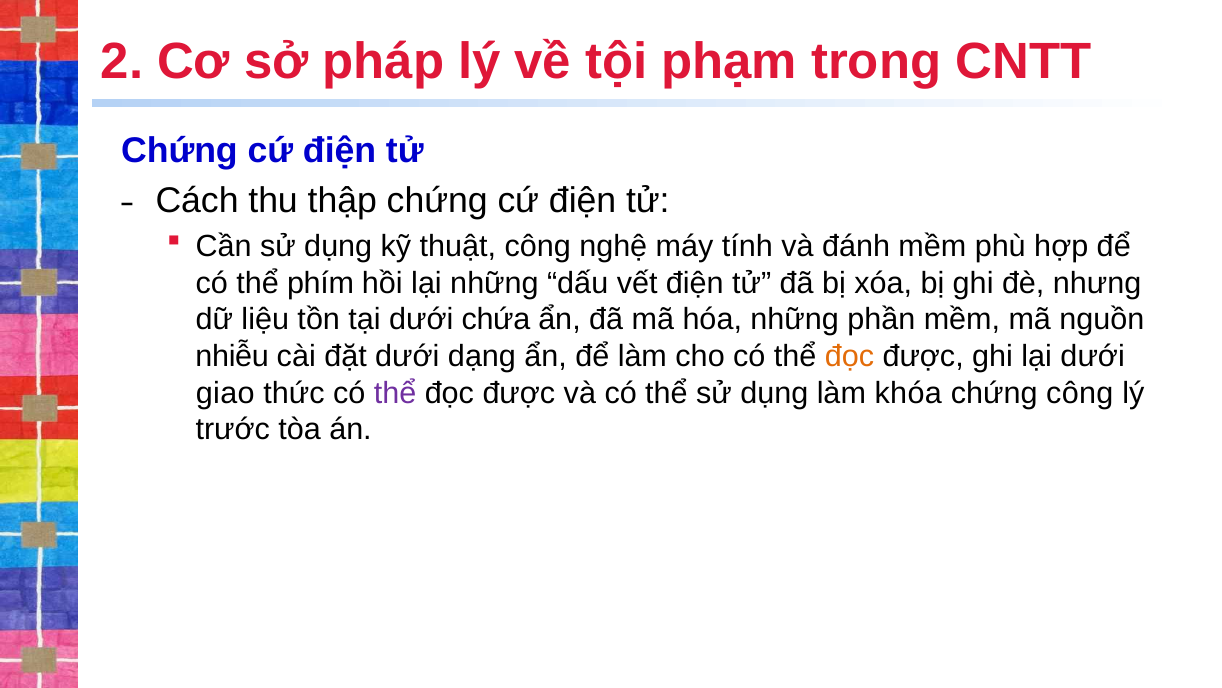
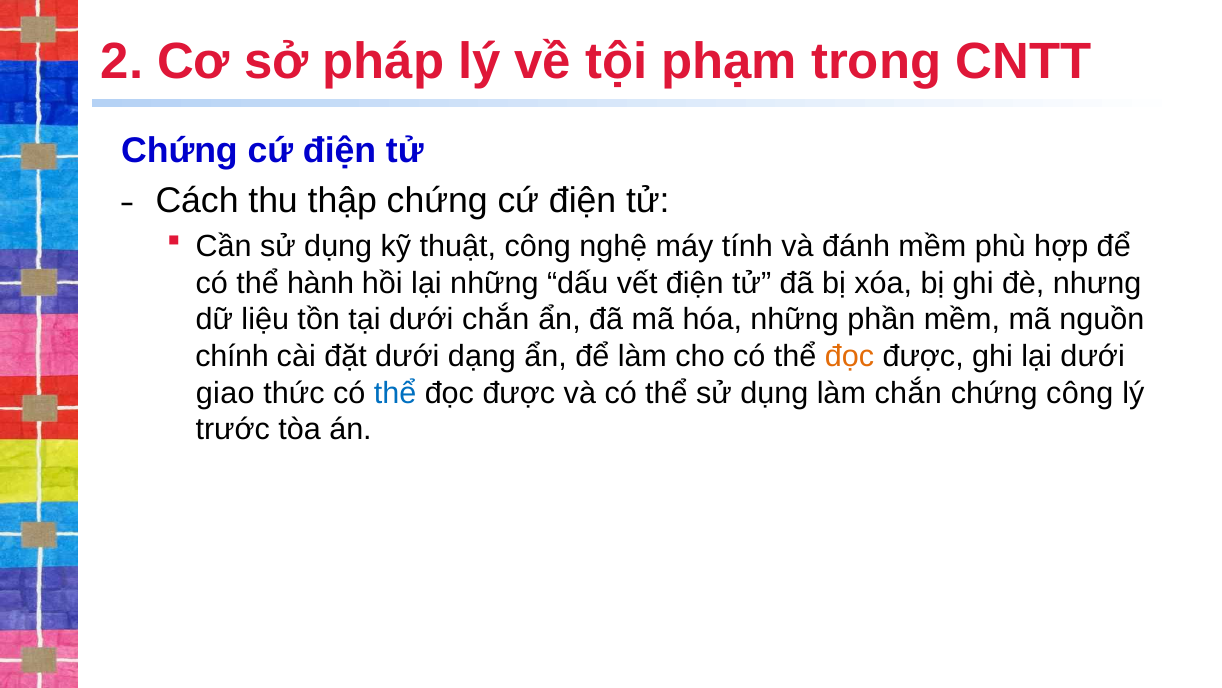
phím: phím -> hành (321, 283)
dưới chứa: chứa -> chắn (496, 319)
nhiễu: nhiễu -> chính (232, 356)
thể colour: purple -> blue (395, 393)
làm khóa: khóa -> chắn (908, 393)
